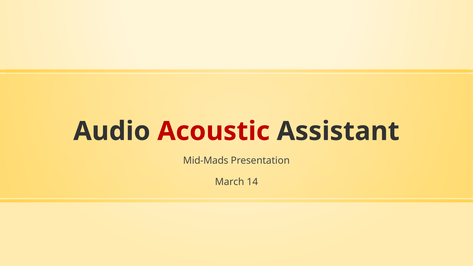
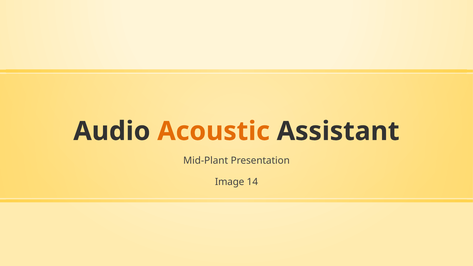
Acoustic colour: red -> orange (214, 131)
Mid-Mads: Mid-Mads -> Mid-Plant (206, 161)
March: March -> Image (230, 182)
